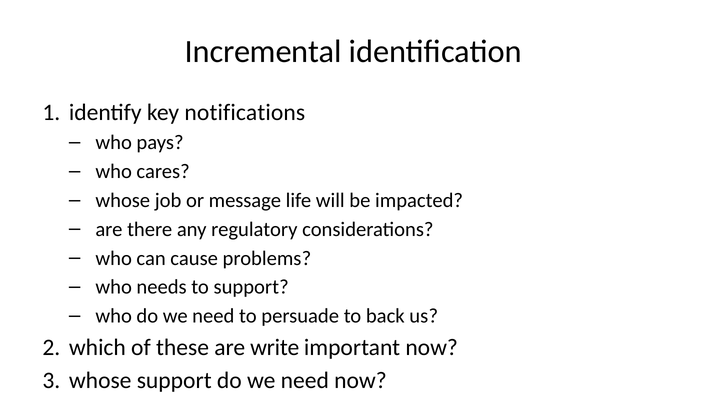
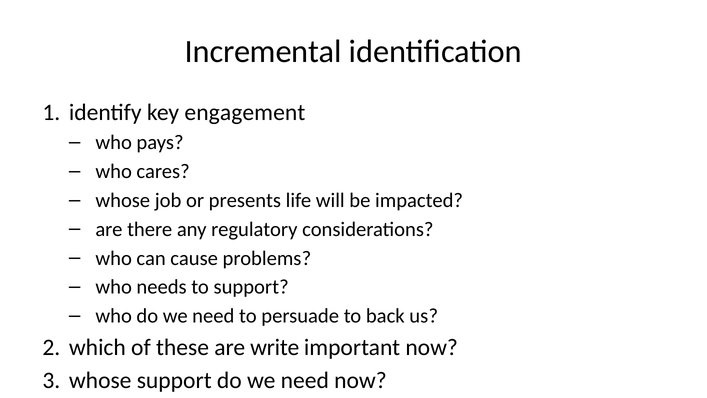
notifications: notifications -> engagement (245, 112)
message: message -> presents (245, 200)
